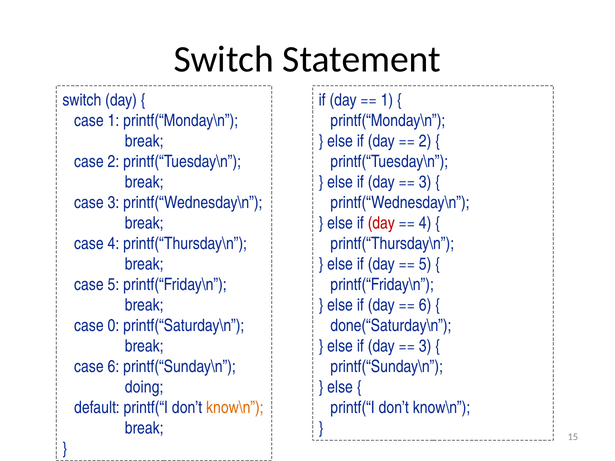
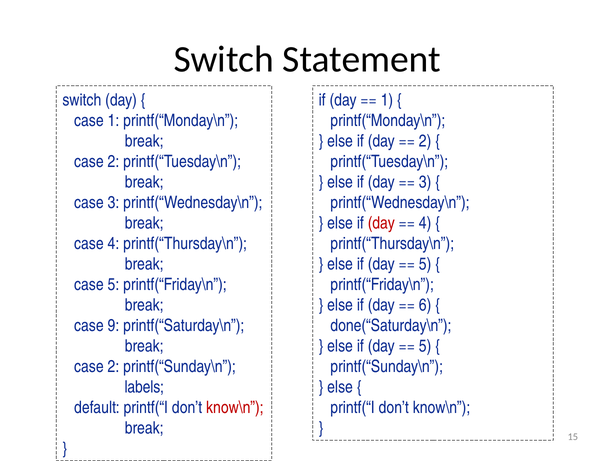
0: 0 -> 9 (113, 326)
3: 3 -> 5 (425, 346)
6: 6 -> 2 (113, 367)
doing: doing -> labels (144, 387)
know\n colour: orange -> red (235, 408)
